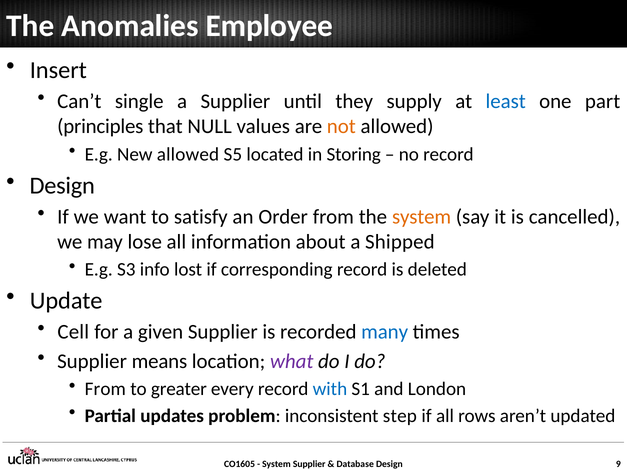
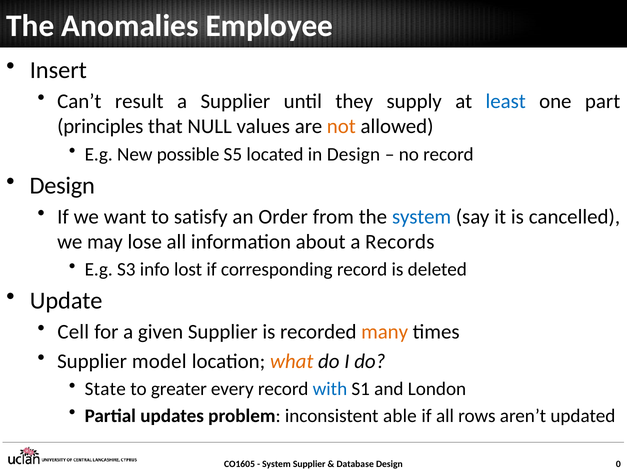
single: single -> result (139, 102)
New allowed: allowed -> possible (188, 154)
in Storing: Storing -> Design (353, 154)
system colour: orange -> blue (422, 217)
Shipped: Shipped -> Records (400, 242)
many colour: blue -> orange (385, 332)
means: means -> model (159, 361)
what colour: purple -> orange (292, 361)
From: From -> State (105, 389)
step: step -> able (400, 416)
9: 9 -> 0 (618, 464)
